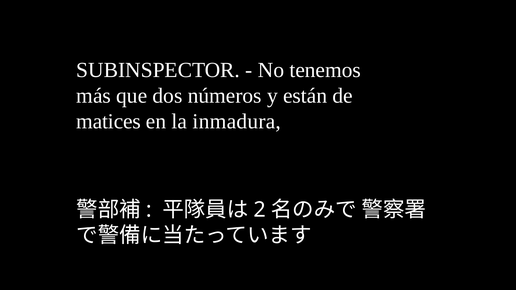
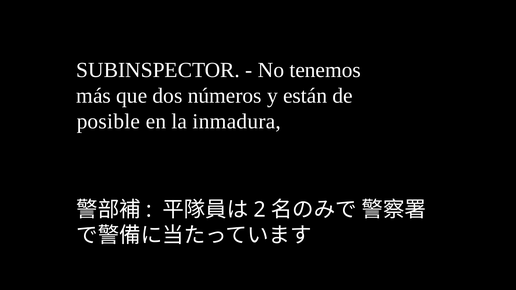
matices: matices -> posible (108, 122)
